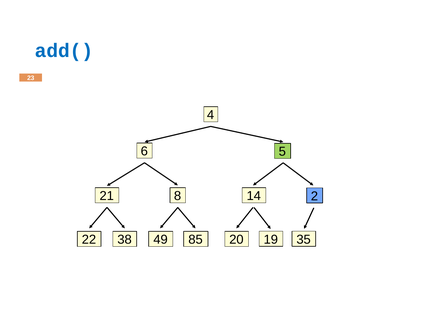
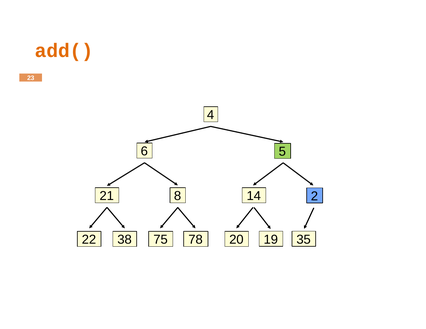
add( colour: blue -> orange (64, 51)
49: 49 -> 75 (161, 240)
85: 85 -> 78 (196, 240)
